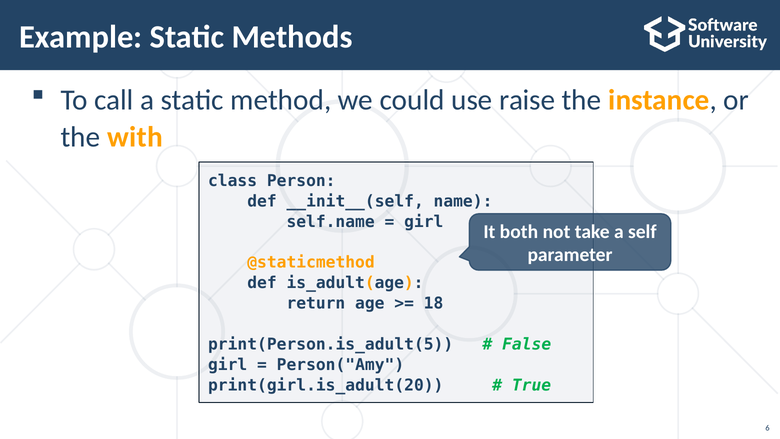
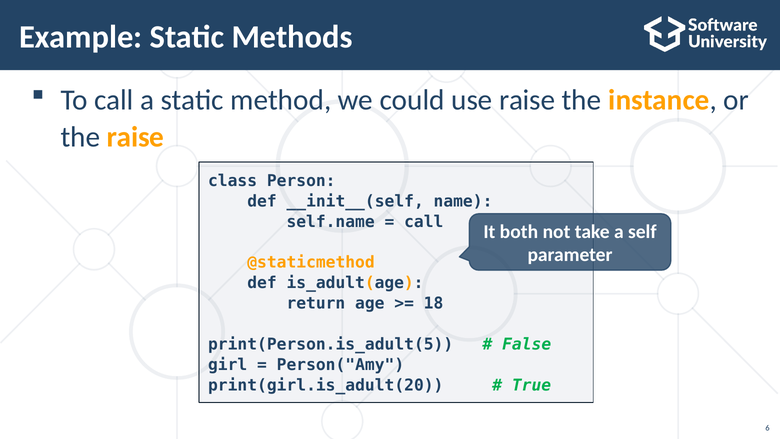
the with: with -> raise (135, 137)
girl: girl -> call (424, 222)
